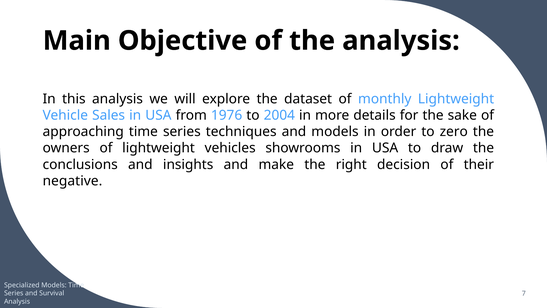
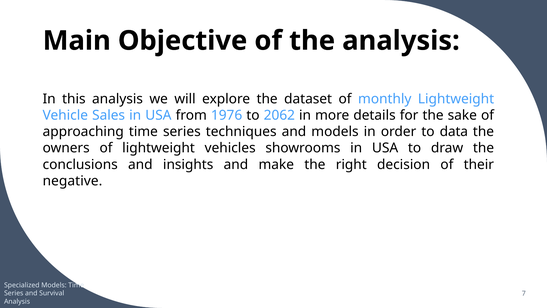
2004: 2004 -> 2062 (279, 115)
zero: zero -> data (454, 132)
